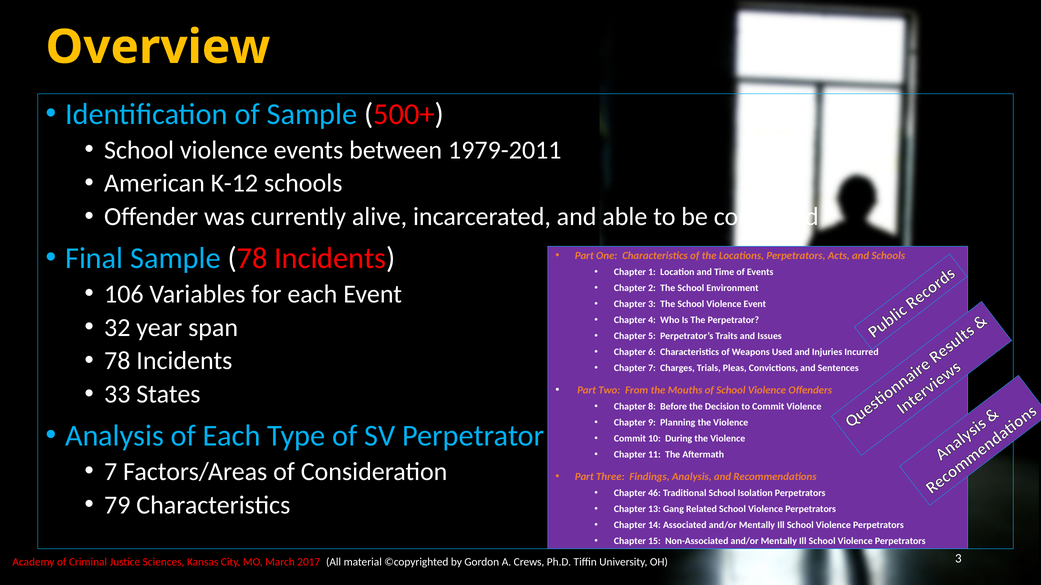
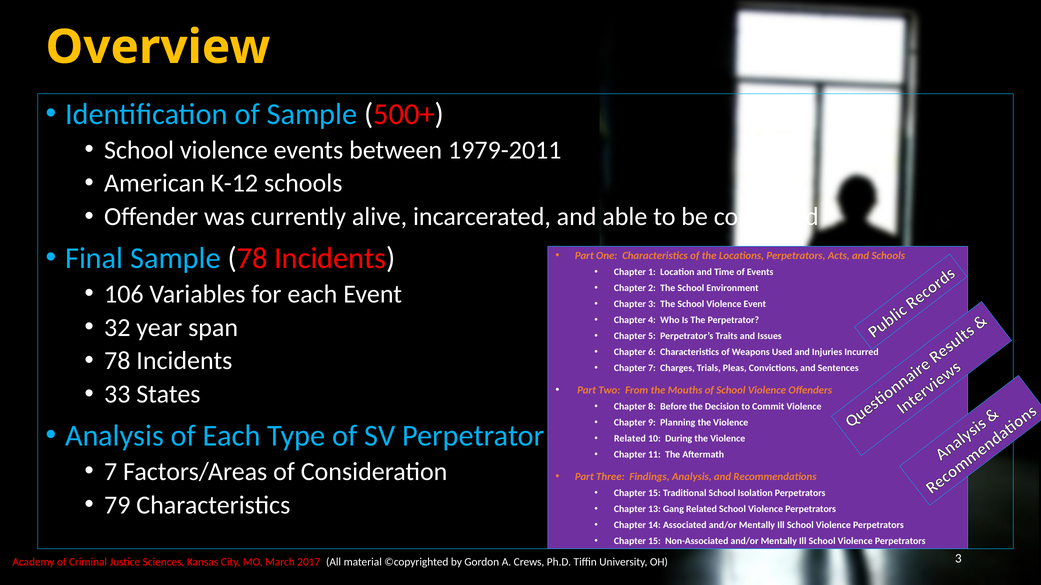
Commit: Commit -> Related (630, 439)
46: 46 -> 15 (654, 493)
